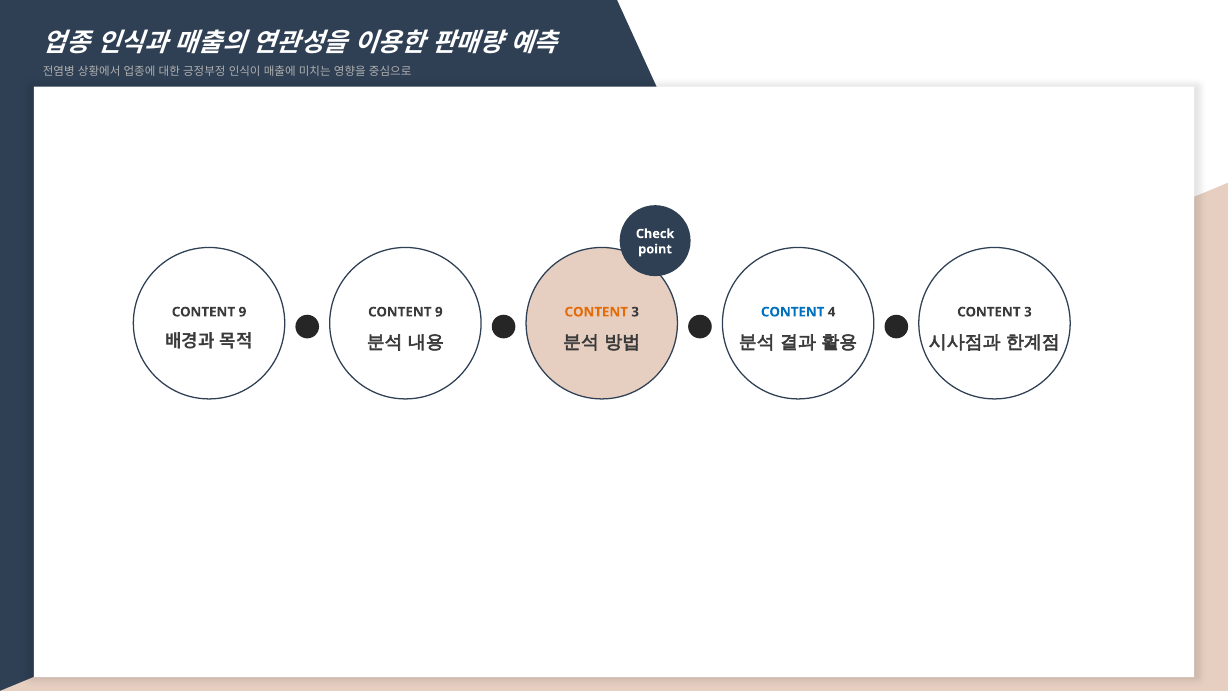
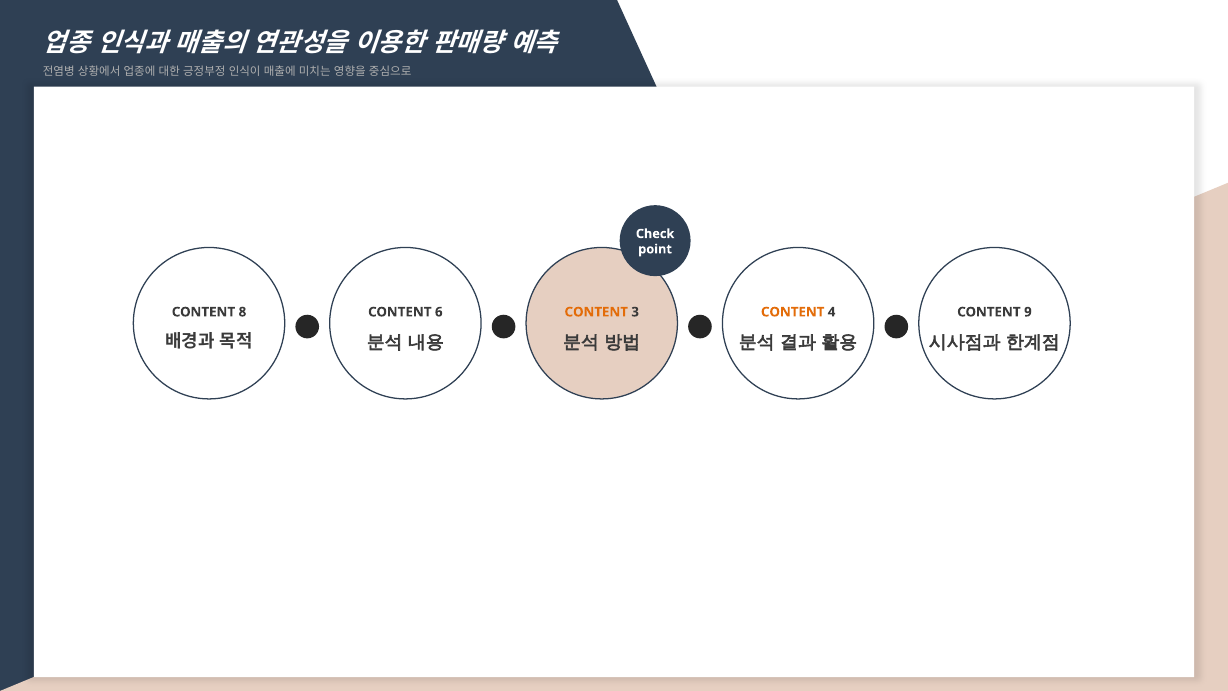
9: 9 -> 8 (242, 312)
9: 9 -> 6 (439, 312)
CONTENT colour: blue -> orange (793, 312)
3: 3 -> 9 (1028, 312)
